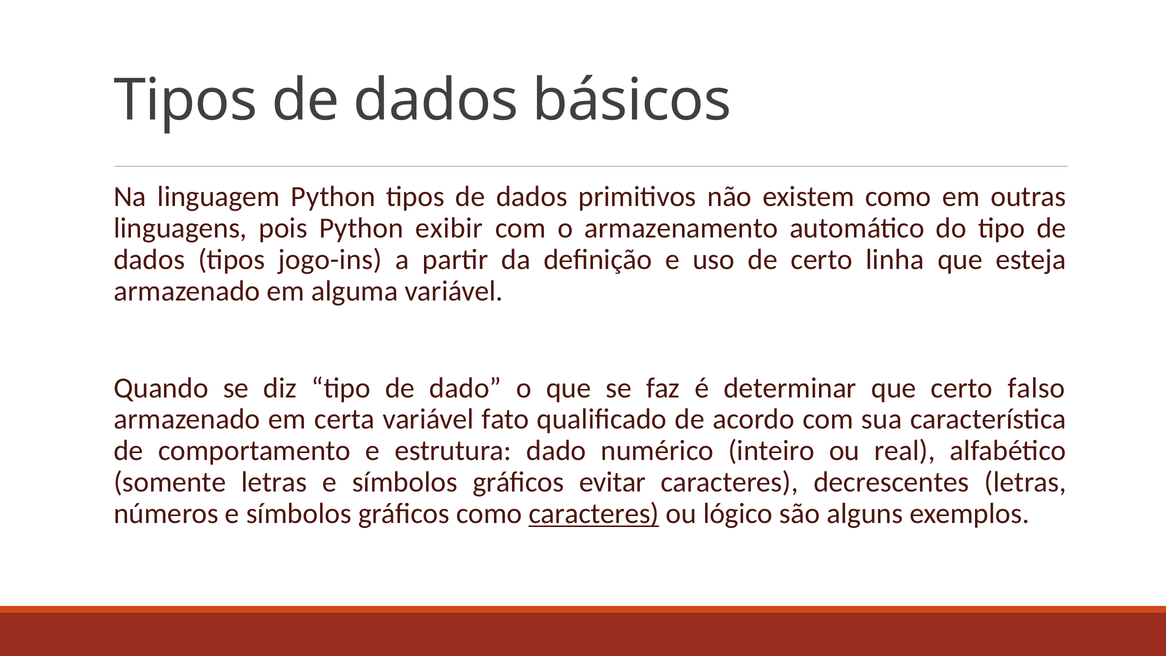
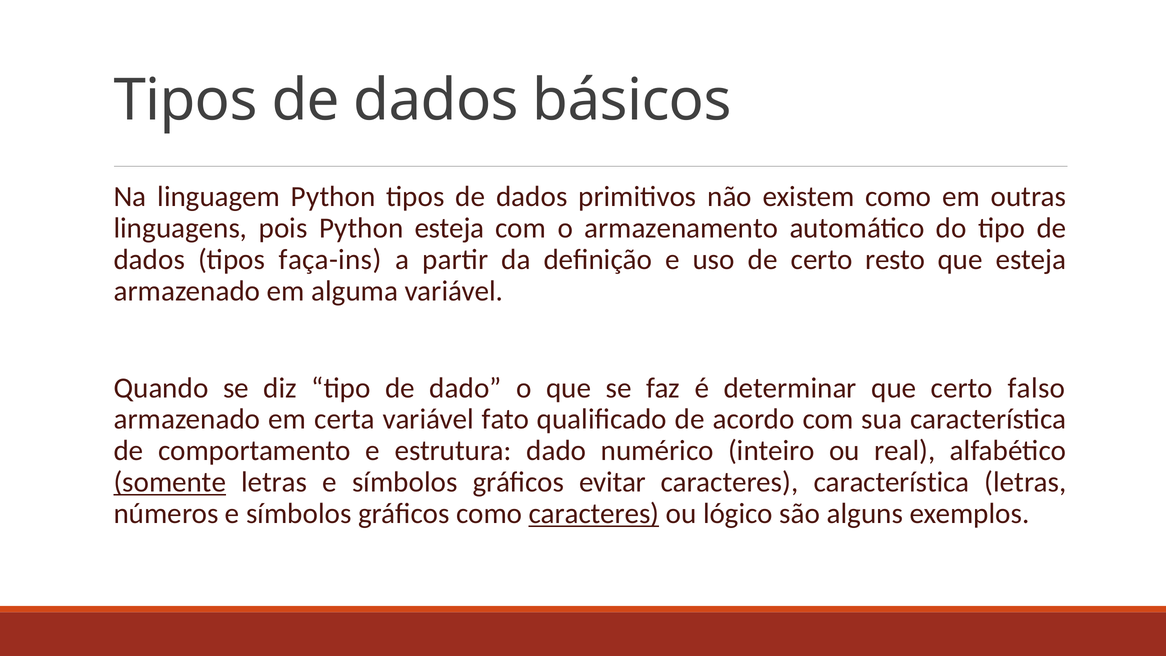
Python exibir: exibir -> esteja (449, 228)
jogo-ins: jogo-ins -> faça-ins (330, 259)
linha: linha -> resto (895, 259)
somente underline: none -> present (170, 482)
caracteres decrescentes: decrescentes -> característica (892, 482)
